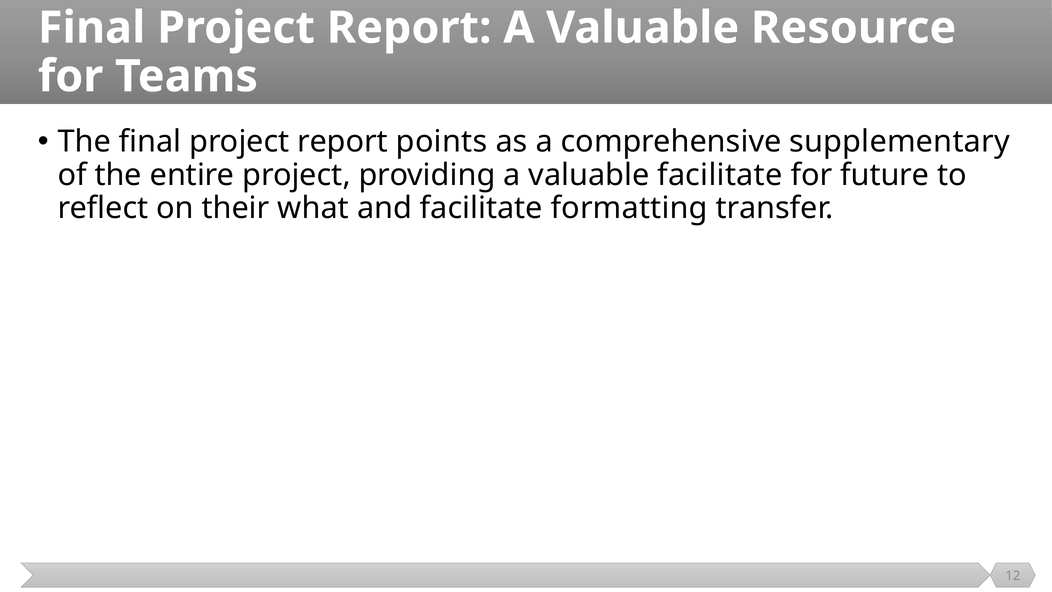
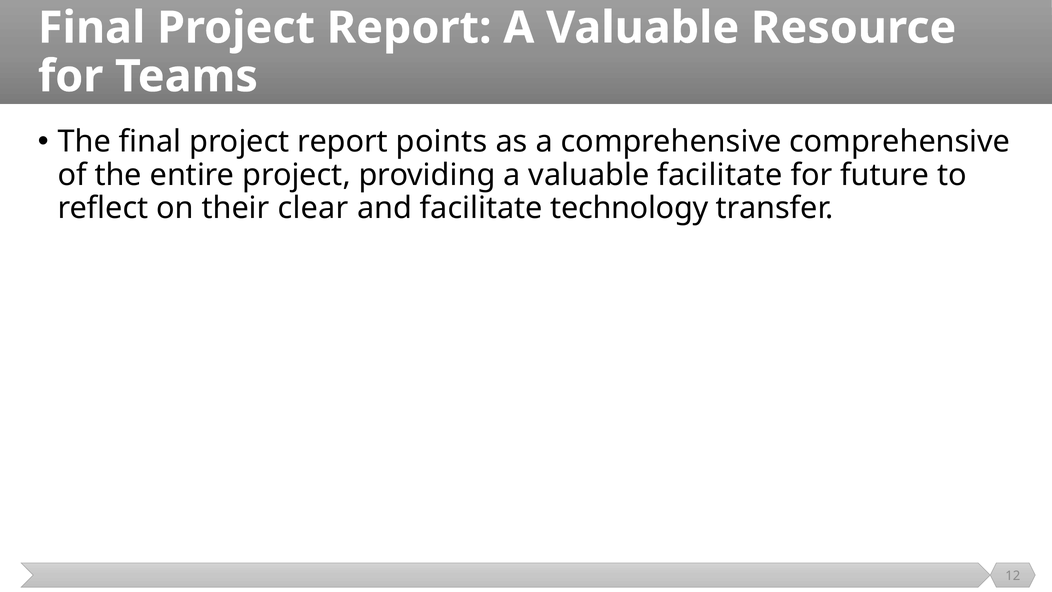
comprehensive supplementary: supplementary -> comprehensive (900, 142)
what: what -> clear (313, 208)
formatting: formatting -> technology (629, 208)
